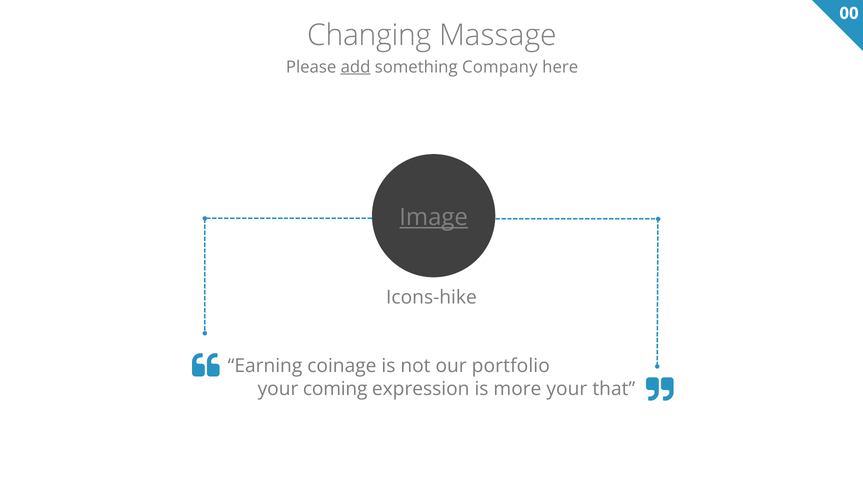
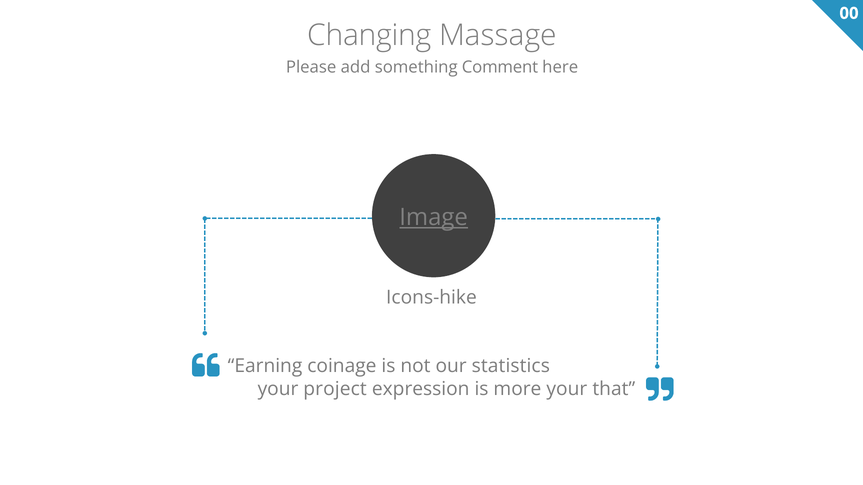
add underline: present -> none (356, 67)
Company: Company -> Comment (500, 67)
portfolio: portfolio -> statistics (511, 366)
coming: coming -> project (335, 389)
